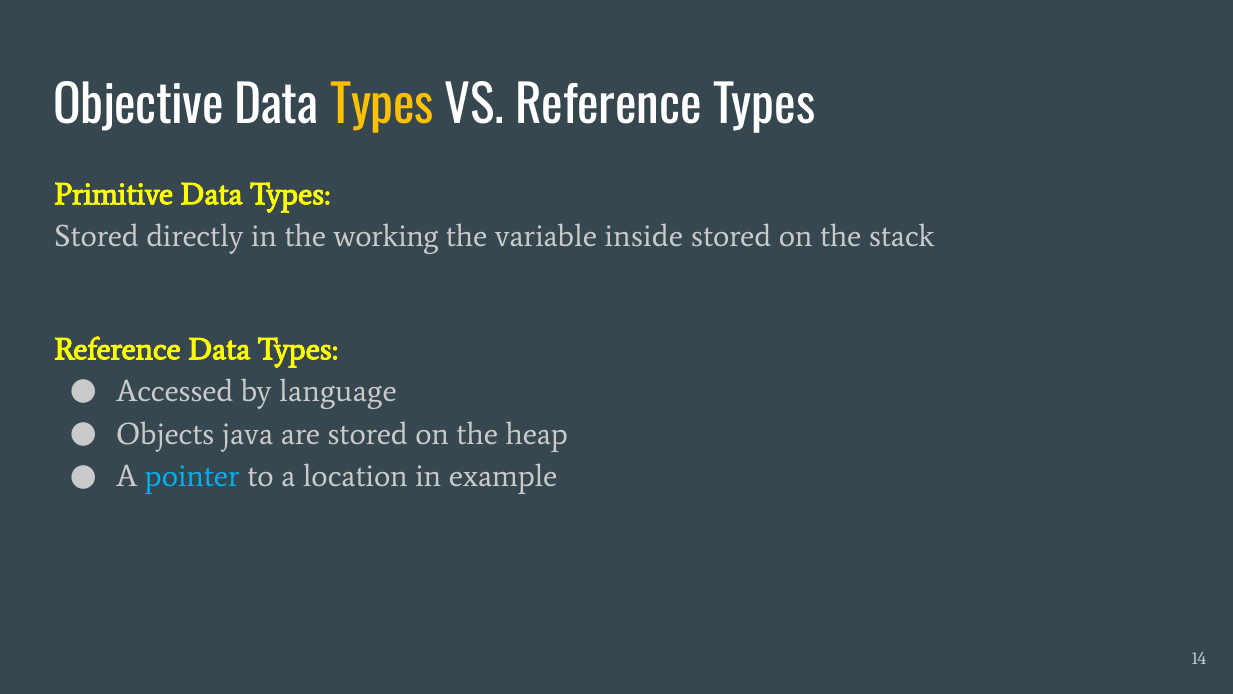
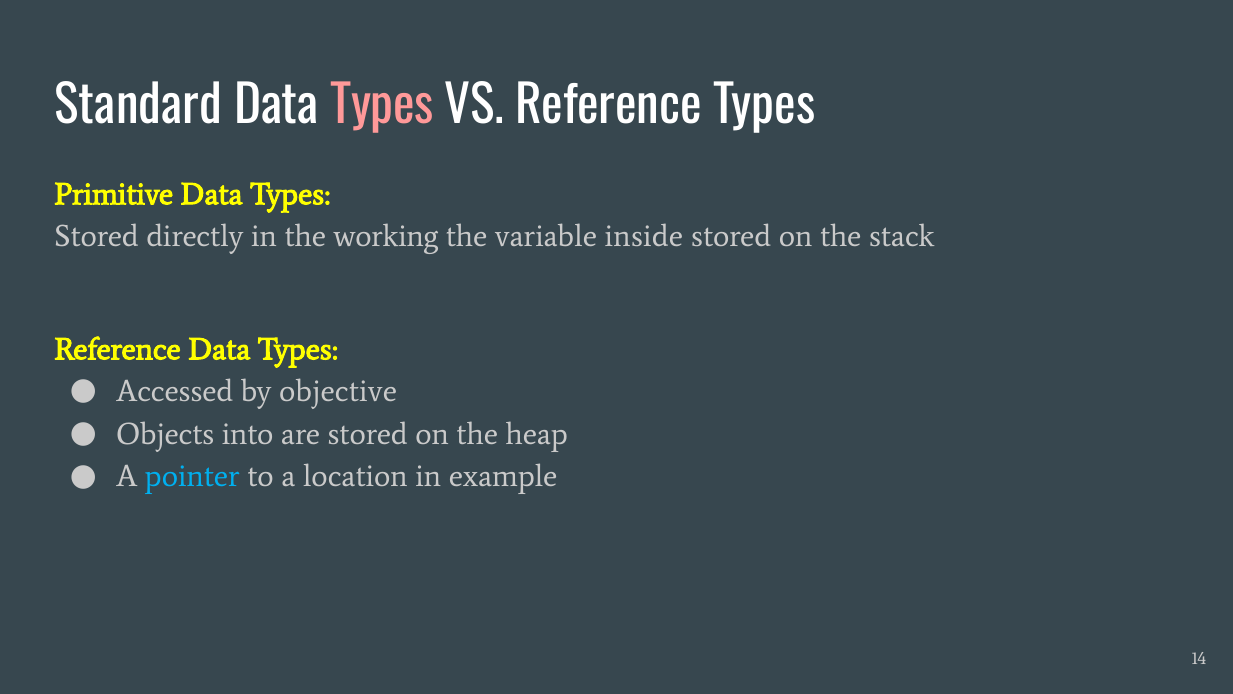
Objective: Objective -> Standard (138, 107)
Types colour: yellow -> pink (382, 107)
language: language -> objective (338, 391)
java: java -> into (248, 434)
